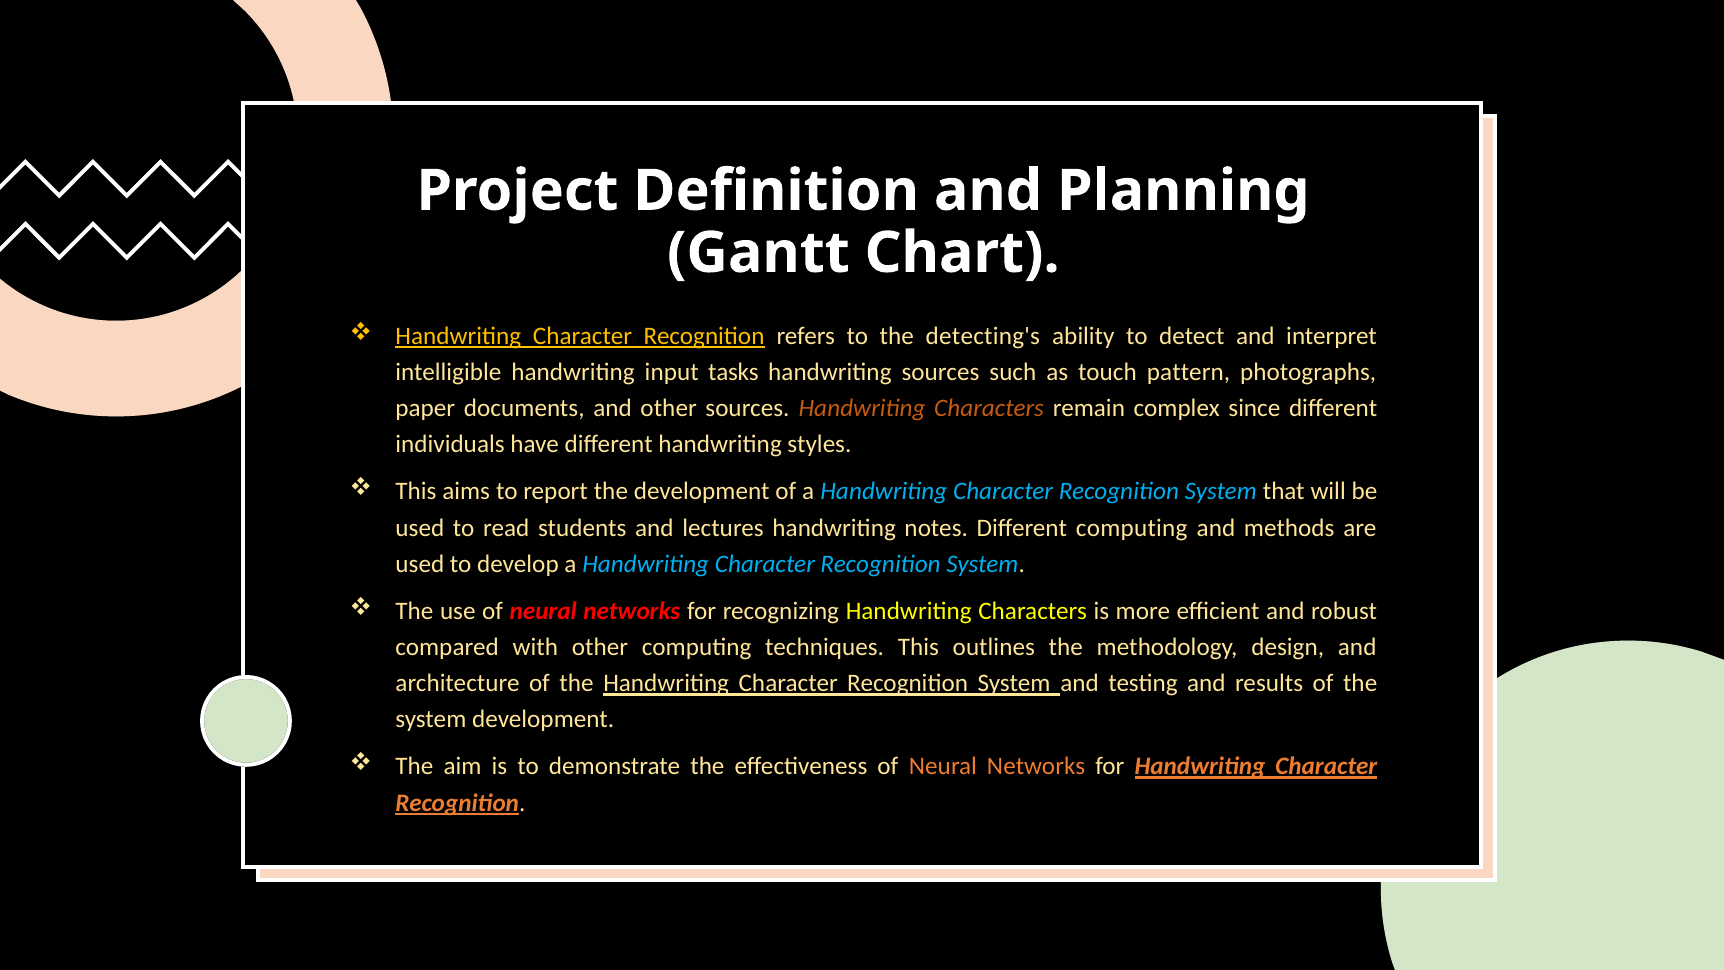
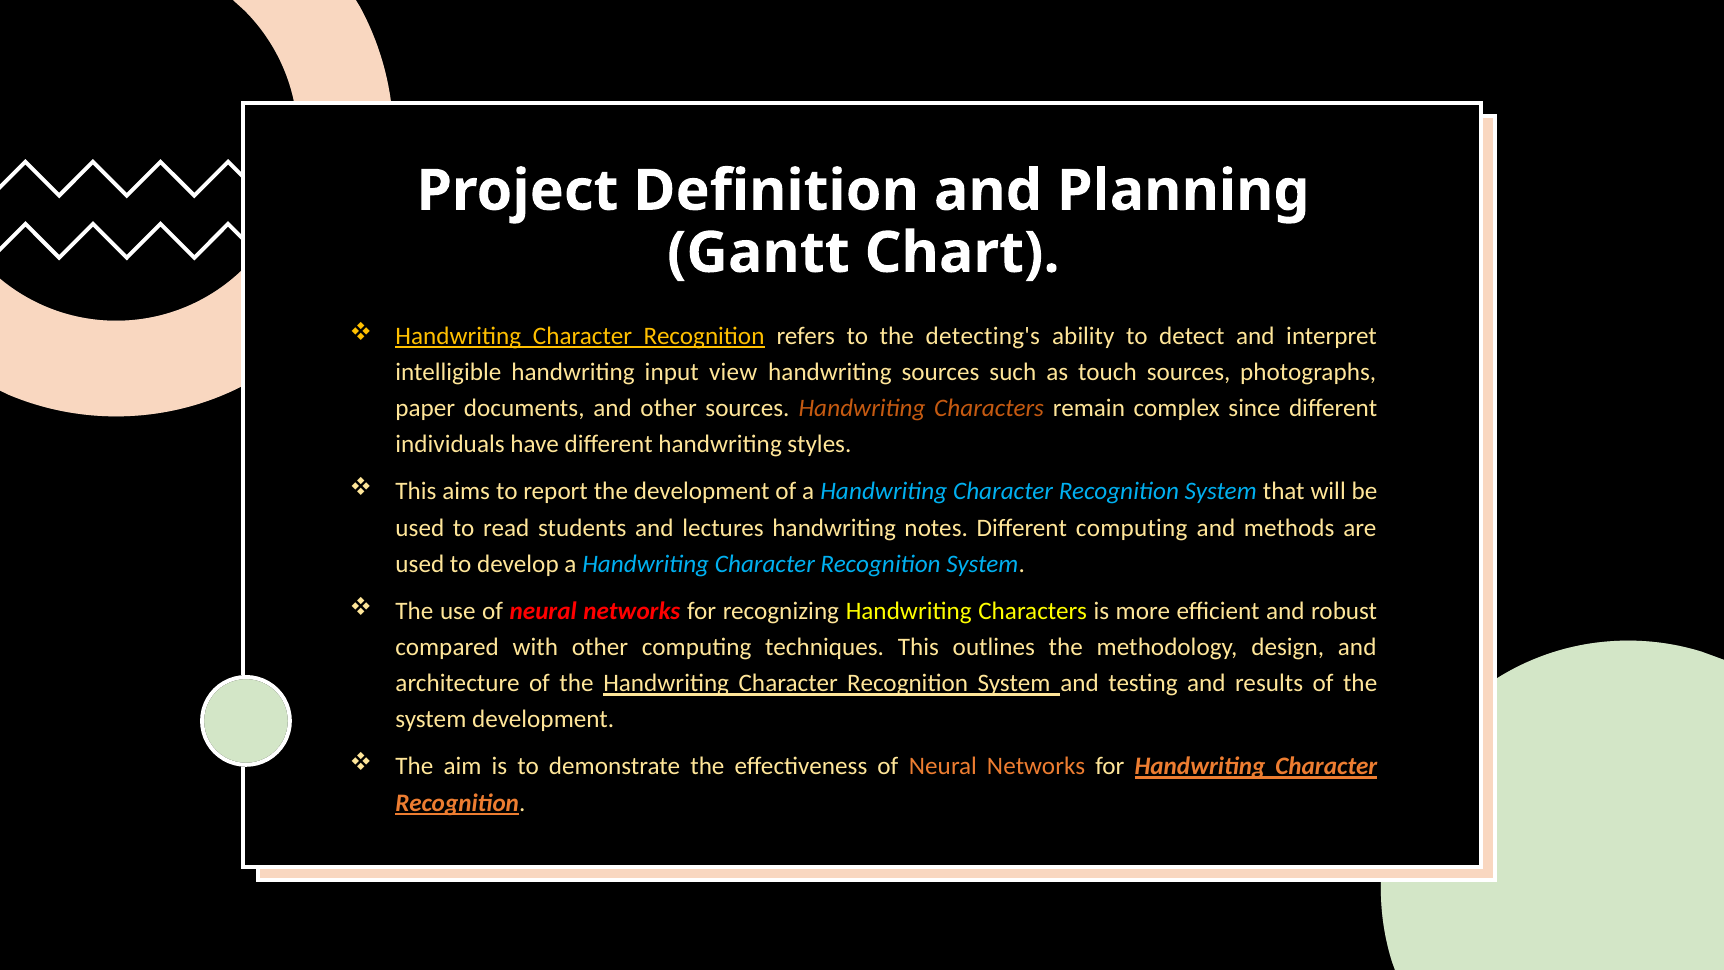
tasks: tasks -> view (733, 372)
touch pattern: pattern -> sources (1189, 372)
